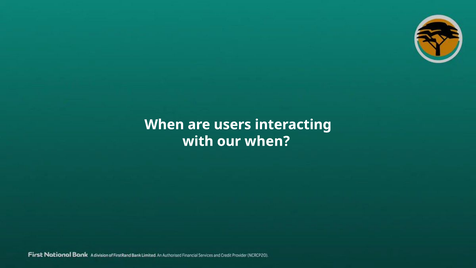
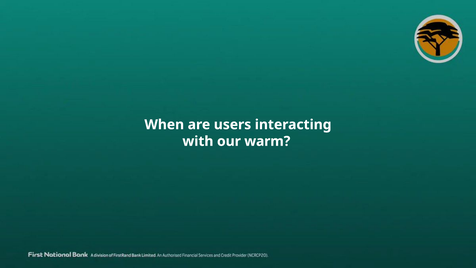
our when: when -> warm (267, 141)
